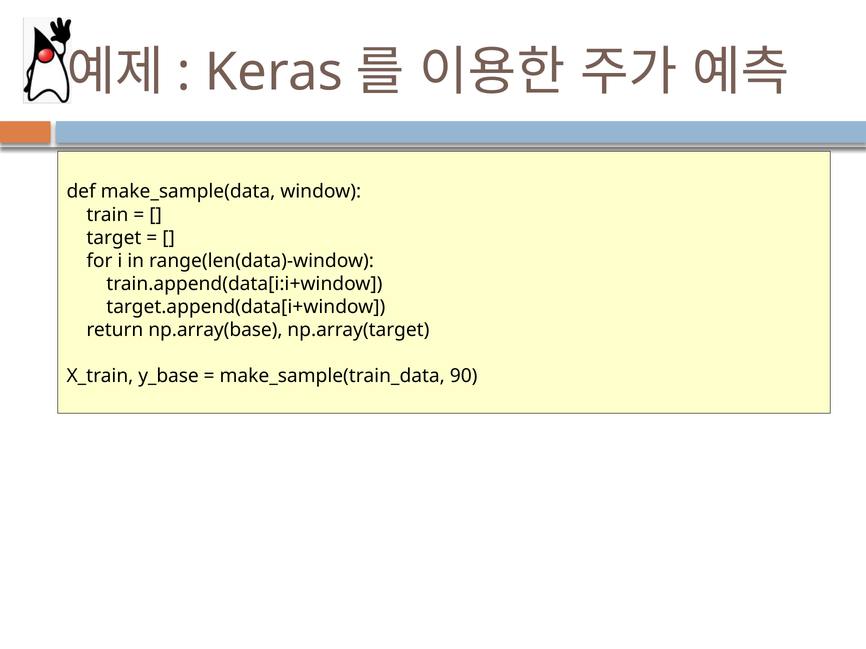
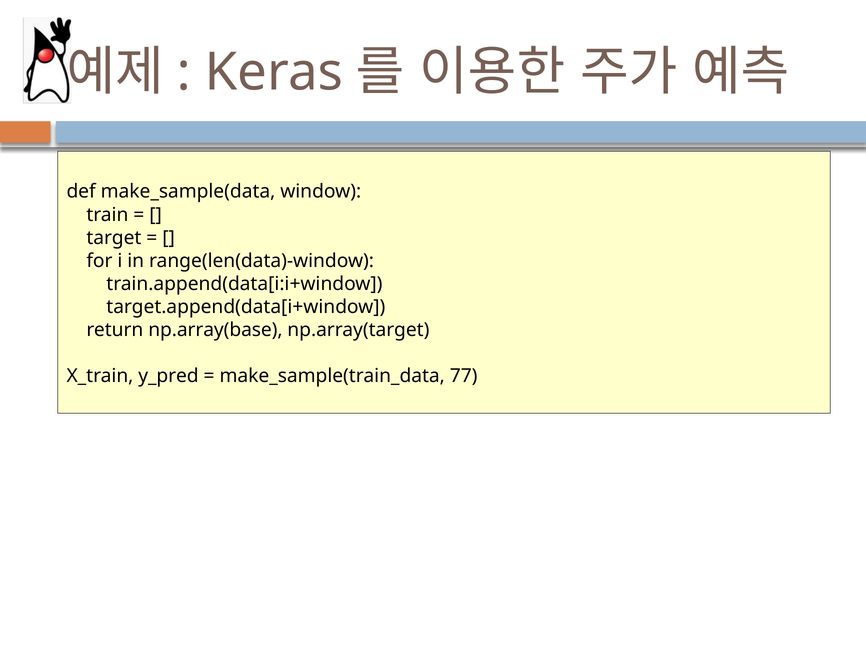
y_base: y_base -> y_pred (168, 376)
90: 90 -> 77 (464, 376)
